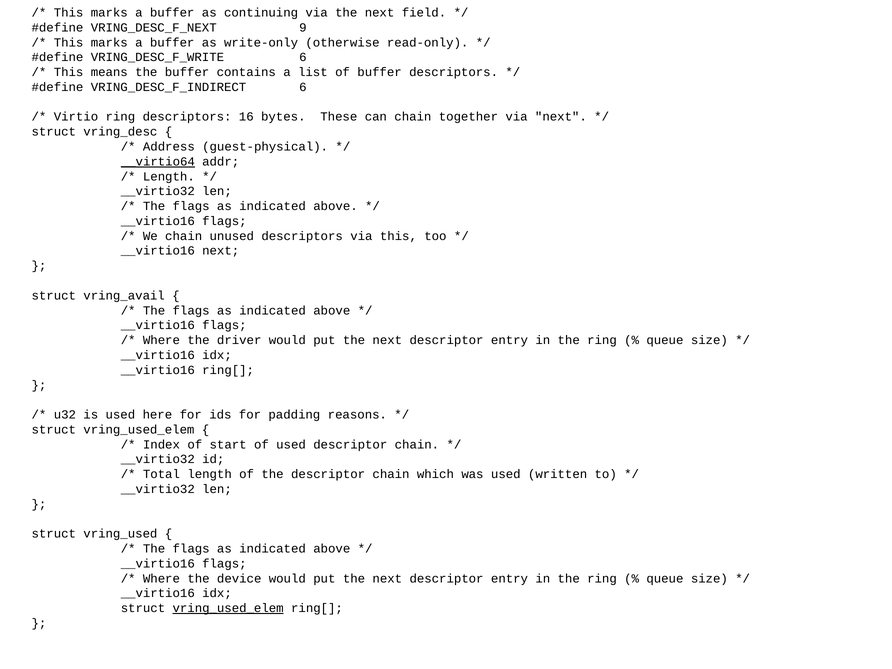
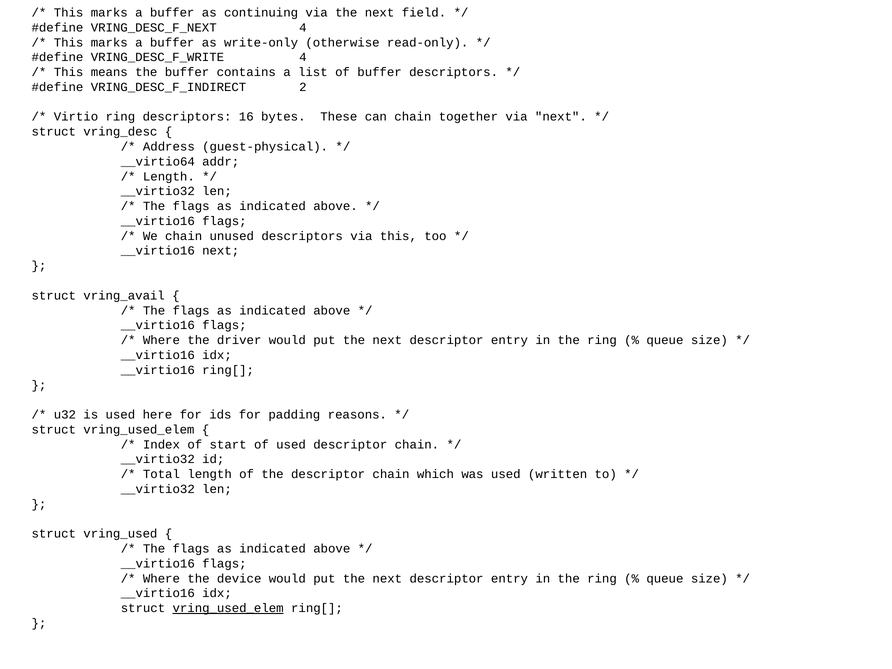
VRING_DESC_F_NEXT 9: 9 -> 4 (303, 28)
VRING_DESC_F_WRITE 6: 6 -> 4 (303, 57)
VRING_DESC_F_INDIRECT 6: 6 -> 2 (303, 87)
__virtio64 underline: present -> none (158, 162)
